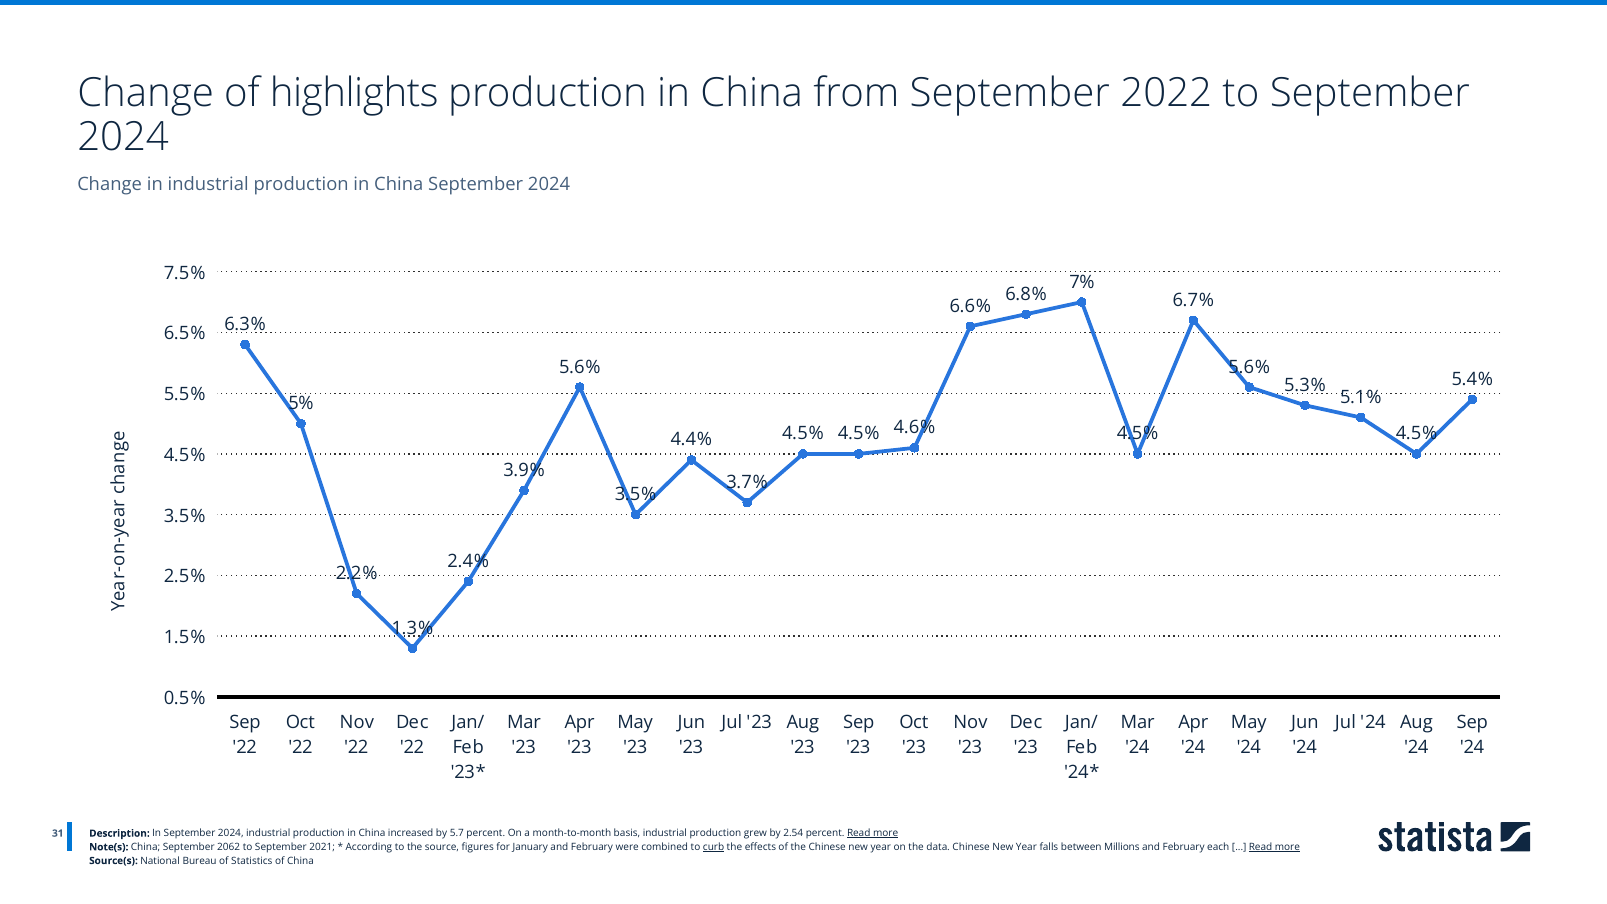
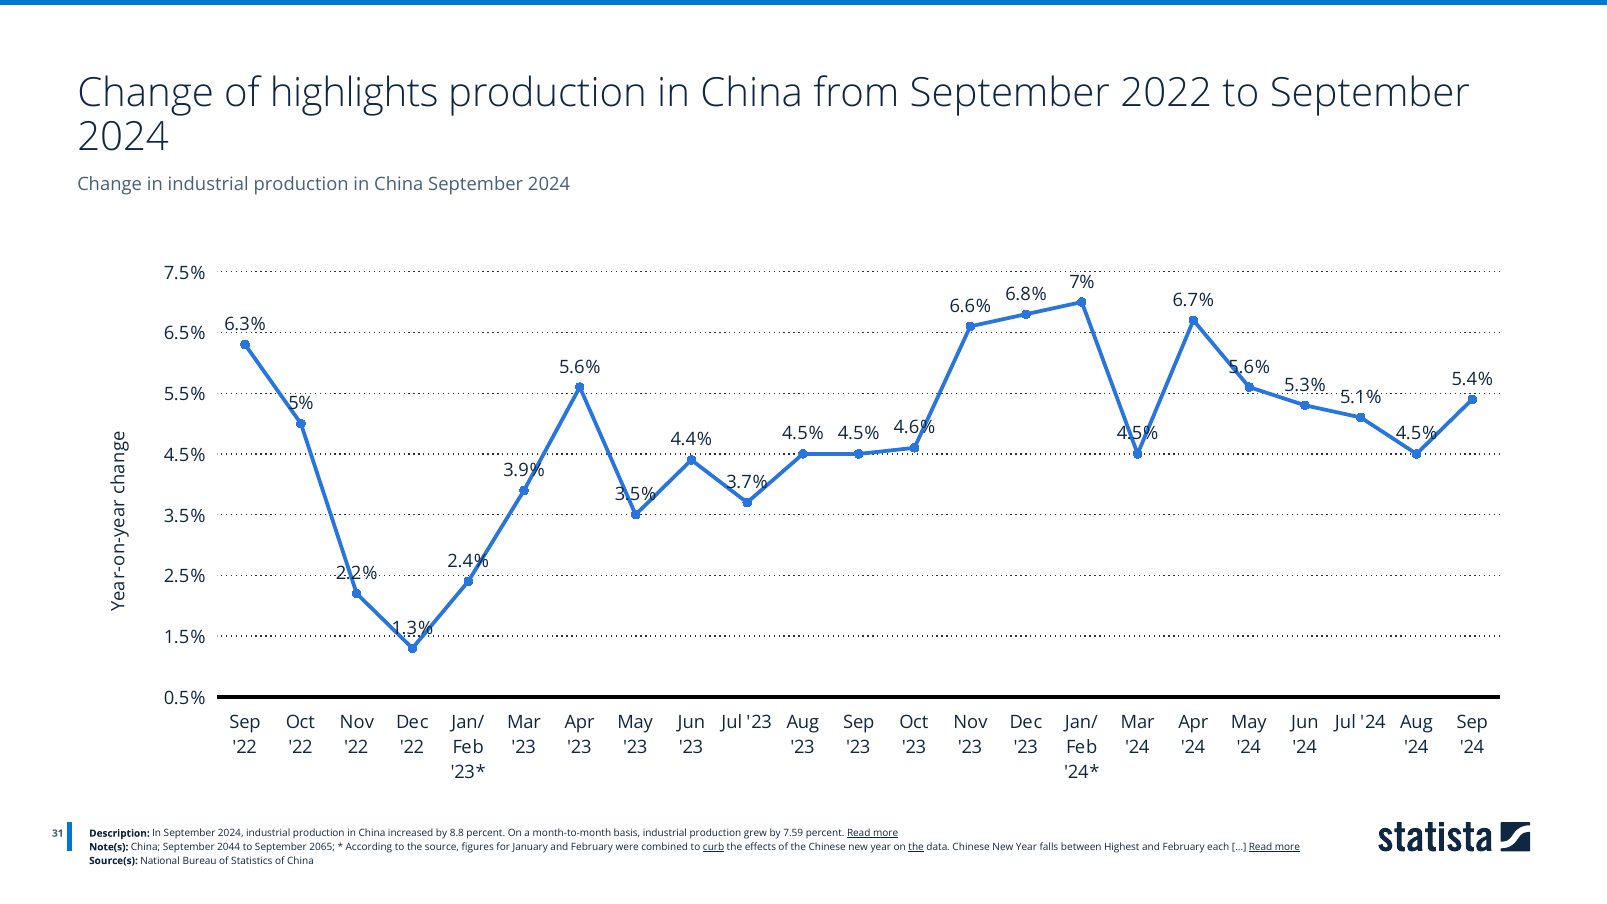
5.7: 5.7 -> 8.8 (457, 833)
2.54: 2.54 -> 7.59 (793, 833)
2062: 2062 -> 2044 (229, 847)
2021: 2021 -> 2065 (322, 847)
the underline: none -> present (916, 847)
Millions: Millions -> Highest (1122, 847)
